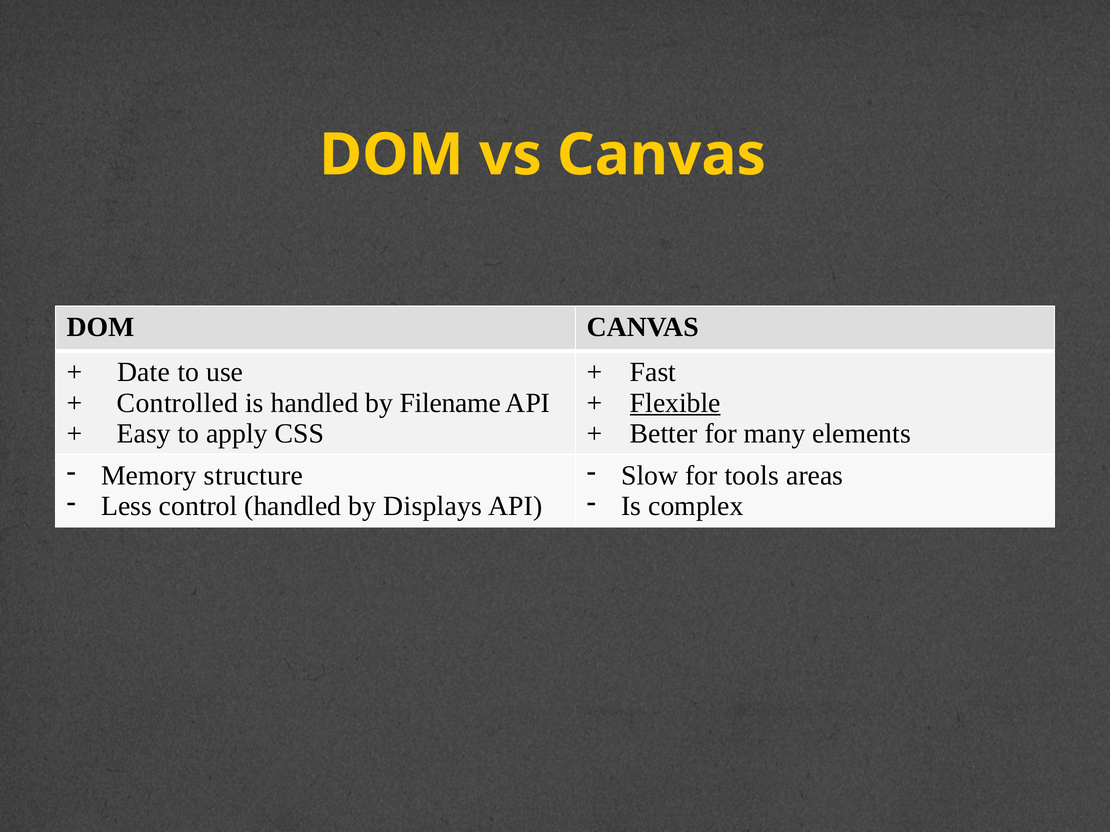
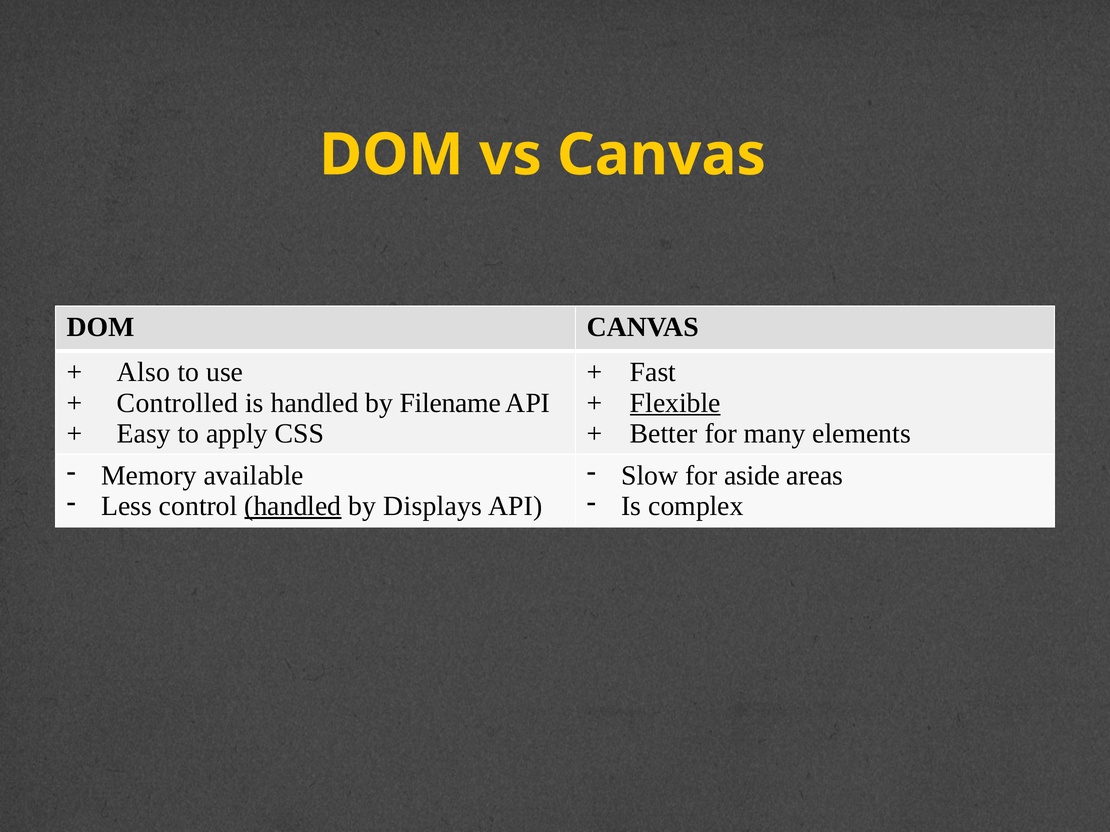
Date: Date -> Also (144, 372)
structure: structure -> available (254, 476)
tools: tools -> aside (752, 476)
handled underline: none -> present (293, 506)
